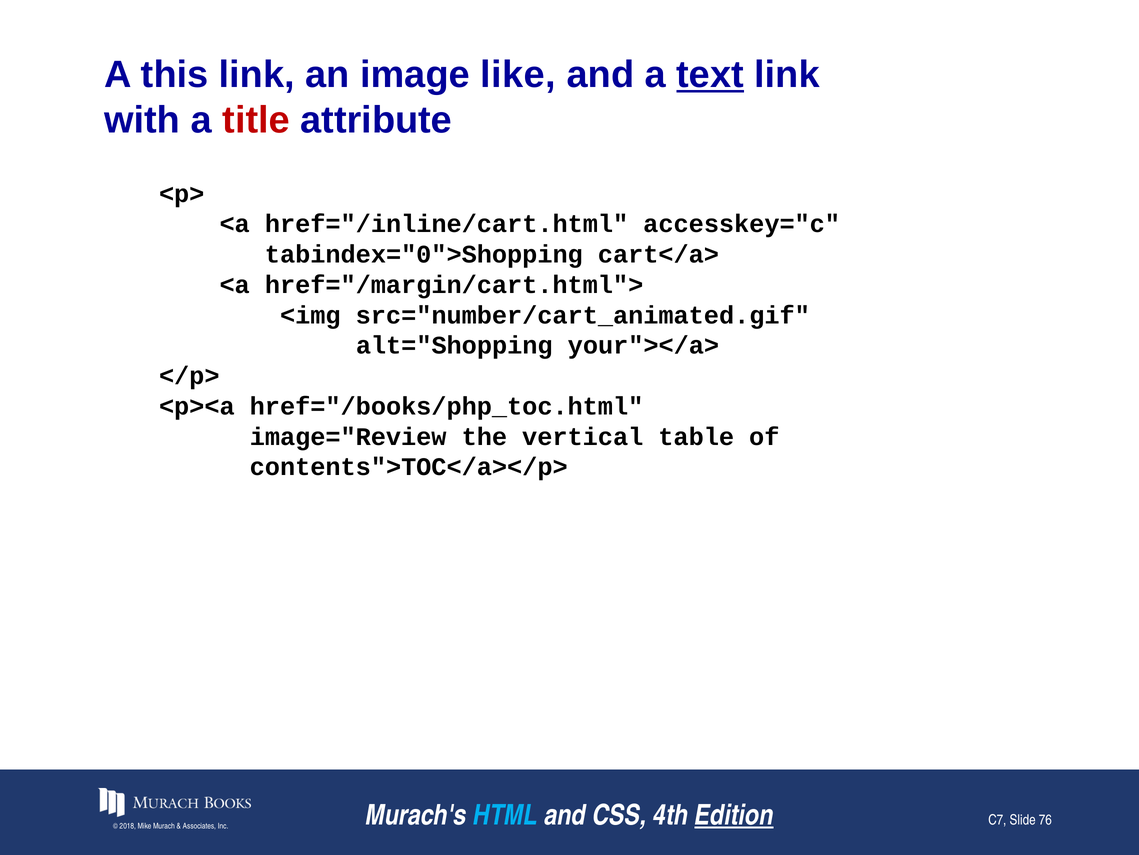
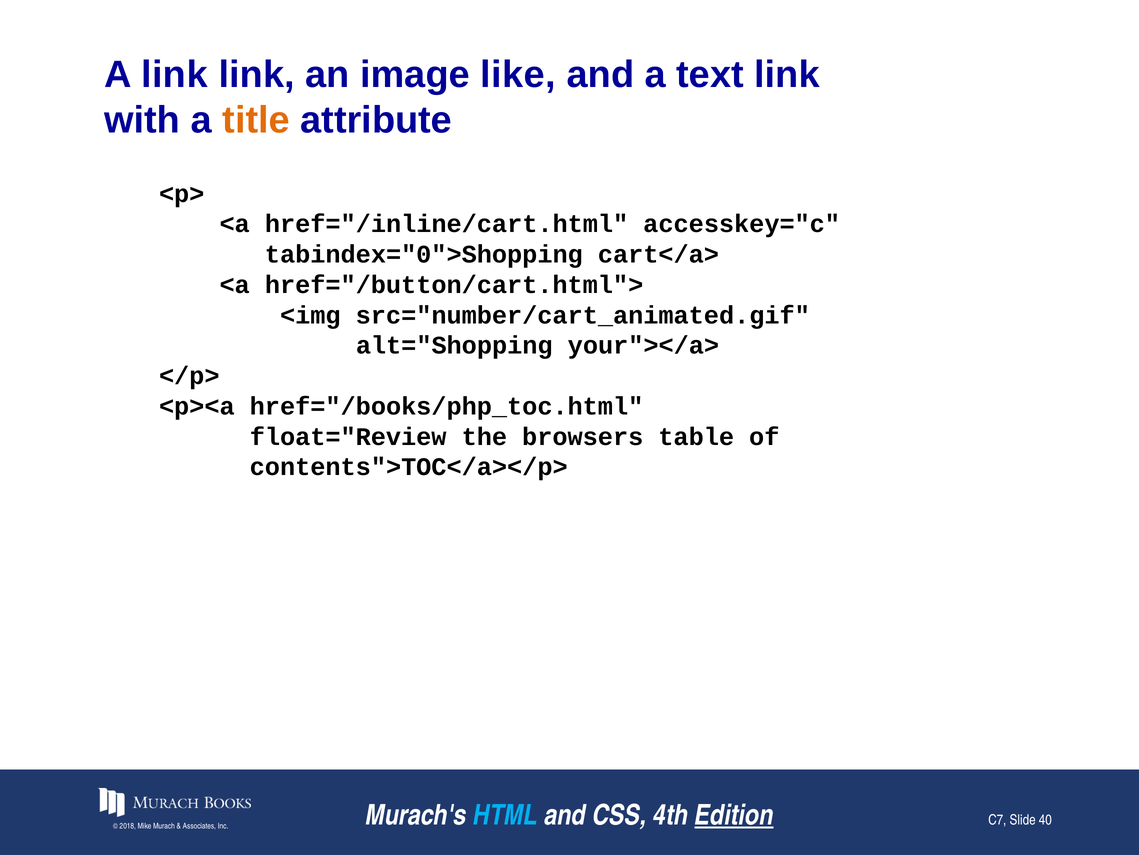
A this: this -> link (174, 75)
text underline: present -> none (710, 75)
title colour: red -> orange (256, 120)
href="/margin/cart.html">: href="/margin/cart.html"> -> href="/button/cart.html"> (454, 285)
image="Review: image="Review -> float="Review (348, 436)
vertical: vertical -> browsers (583, 436)
76: 76 -> 40 (1045, 820)
